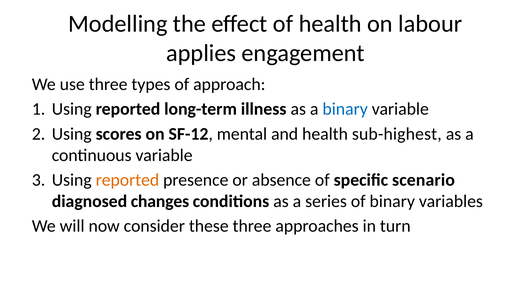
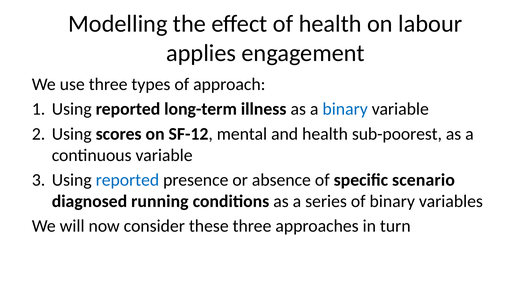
sub-highest: sub-highest -> sub-poorest (397, 134)
reported colour: orange -> blue (127, 180)
changes: changes -> running (160, 201)
